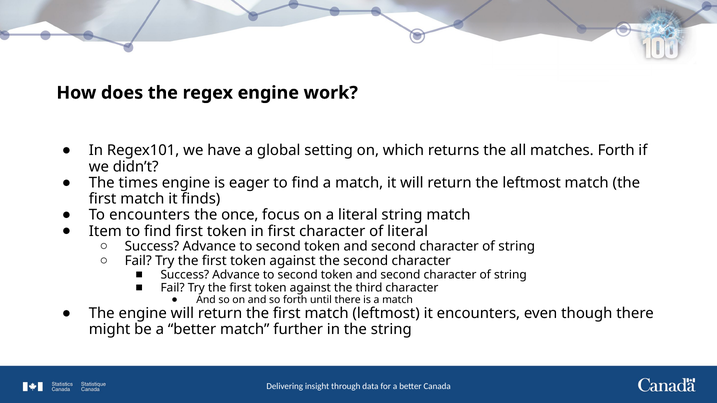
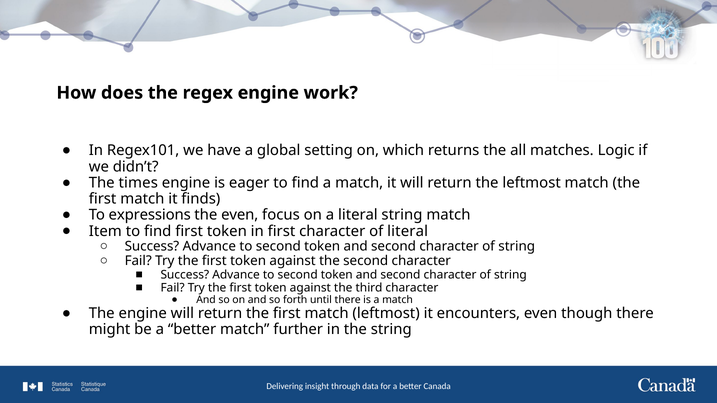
matches Forth: Forth -> Logic (616, 151)
To encounters: encounters -> expressions (150, 215)
the once: once -> even (240, 215)
